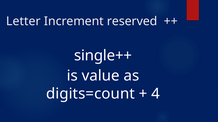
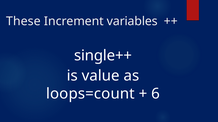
Letter: Letter -> These (23, 21)
reserved: reserved -> variables (132, 21)
digits=count: digits=count -> loops=count (90, 94)
4: 4 -> 6 (156, 94)
